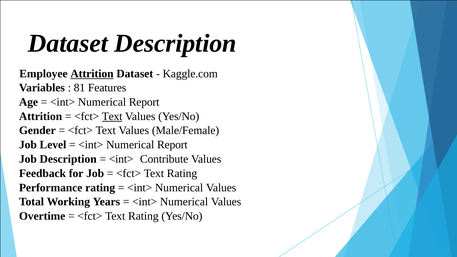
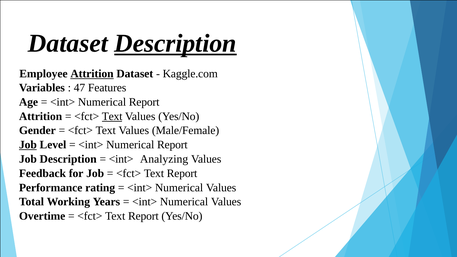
Description underline: none -> present (175, 43)
81: 81 -> 47 (79, 88)
Job underline: none -> present (28, 145)
Contribute: Contribute -> Analyzing (164, 159)
Rating: Rating -> Report (182, 173)
Rating: Rating -> Report (143, 216)
